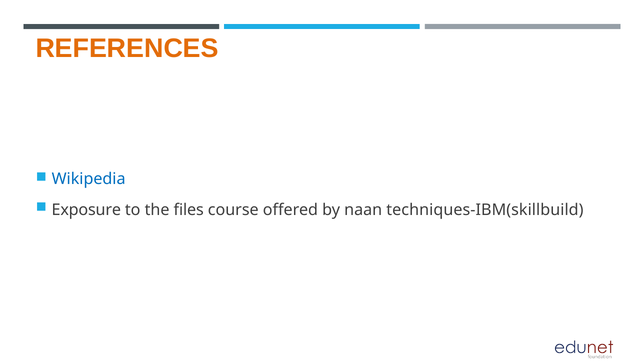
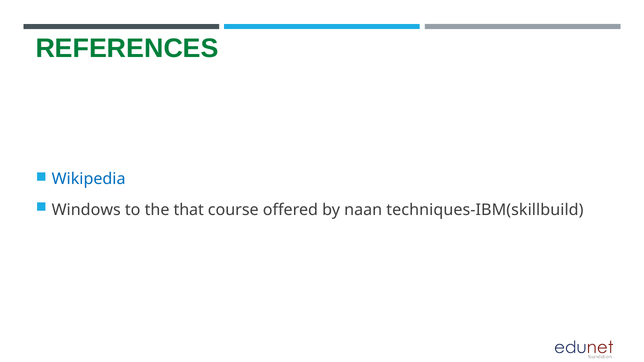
REFERENCES colour: orange -> green (127, 48)
Exposure: Exposure -> Windows (86, 210)
files: files -> that (189, 210)
